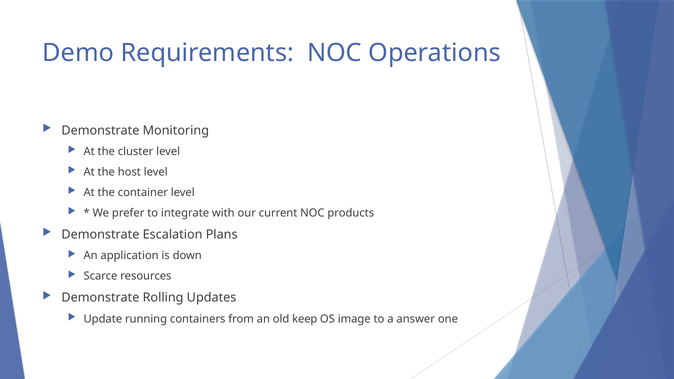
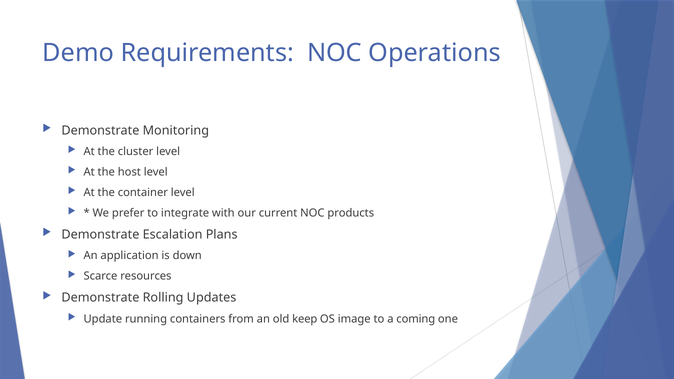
answer: answer -> coming (416, 319)
